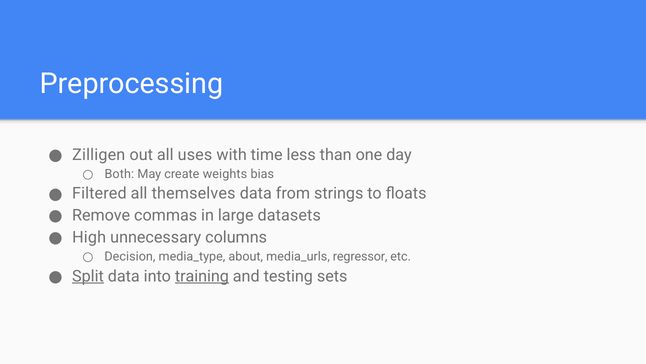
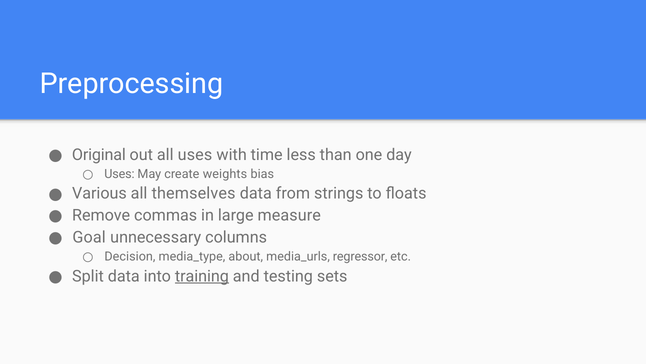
Zilligen: Zilligen -> Original (99, 154)
Both: Both -> Uses (119, 174)
Filtered: Filtered -> Various (99, 193)
datasets: datasets -> measure (289, 215)
High: High -> Goal (89, 237)
Split underline: present -> none (88, 276)
